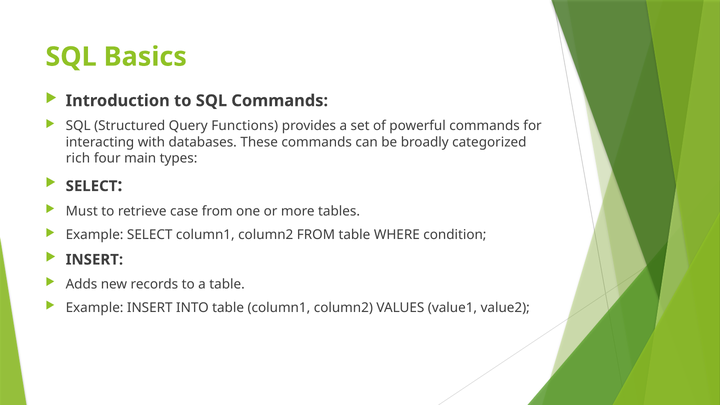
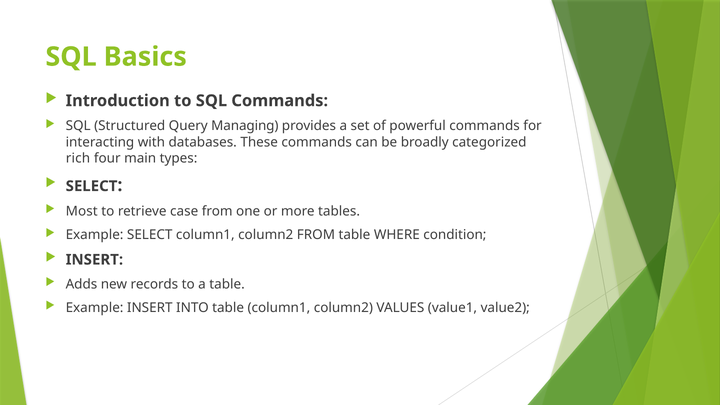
Functions: Functions -> Managing (245, 126)
Must: Must -> Most (82, 211)
